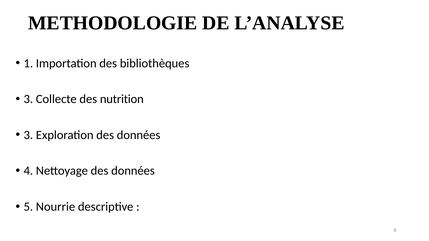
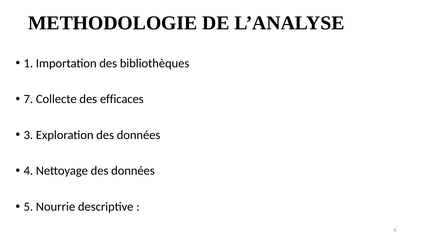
3: 3 -> 7 (28, 99)
nutrition: nutrition -> efficaces (122, 99)
